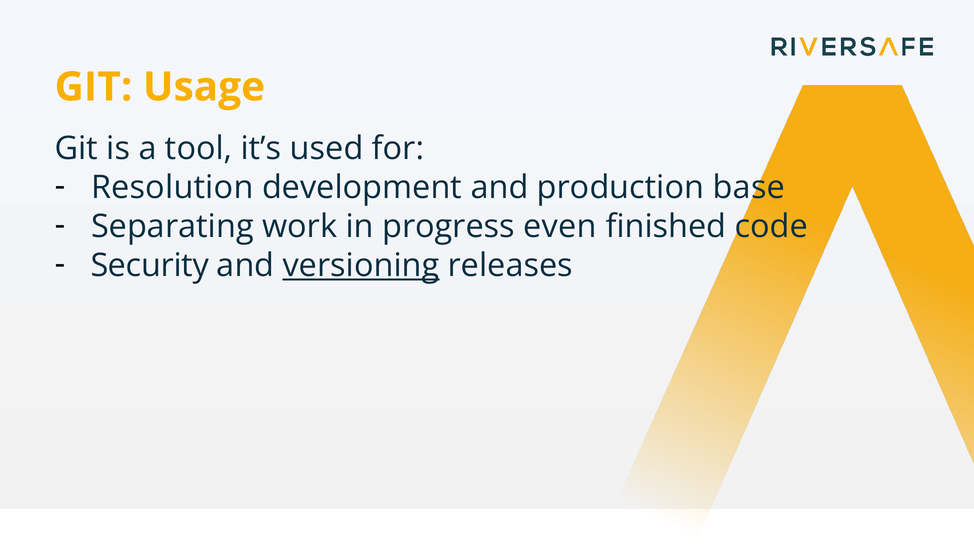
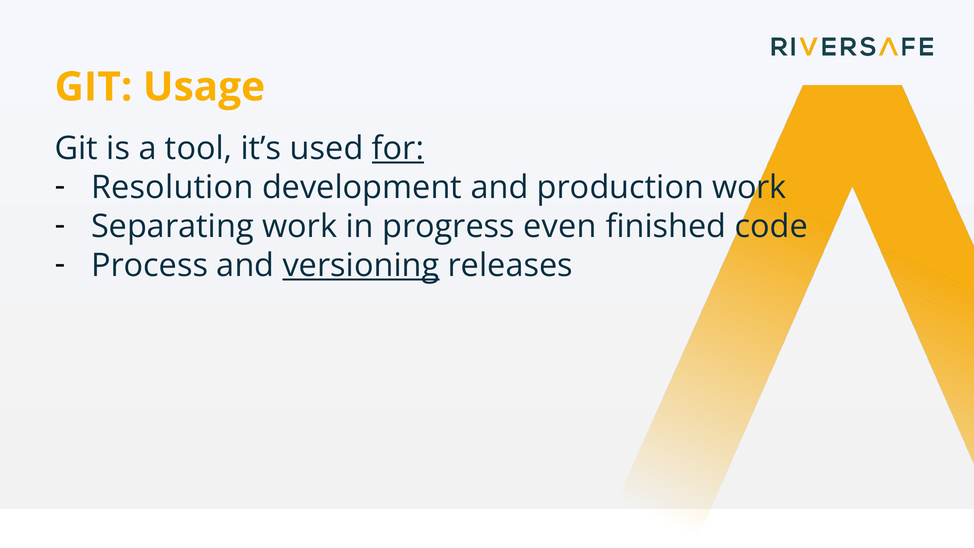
for underline: none -> present (398, 148)
production base: base -> work (749, 187)
Security: Security -> Process (150, 265)
